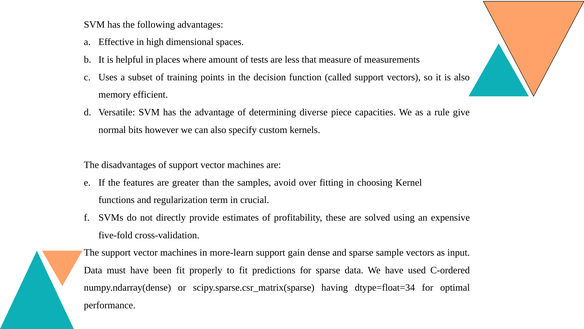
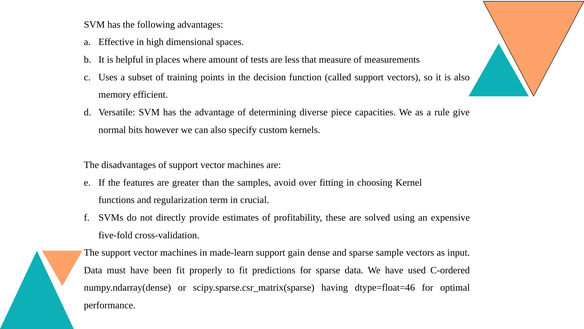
more-learn: more-learn -> made-learn (232, 252)
dtype=float=34: dtype=float=34 -> dtype=float=46 (385, 287)
